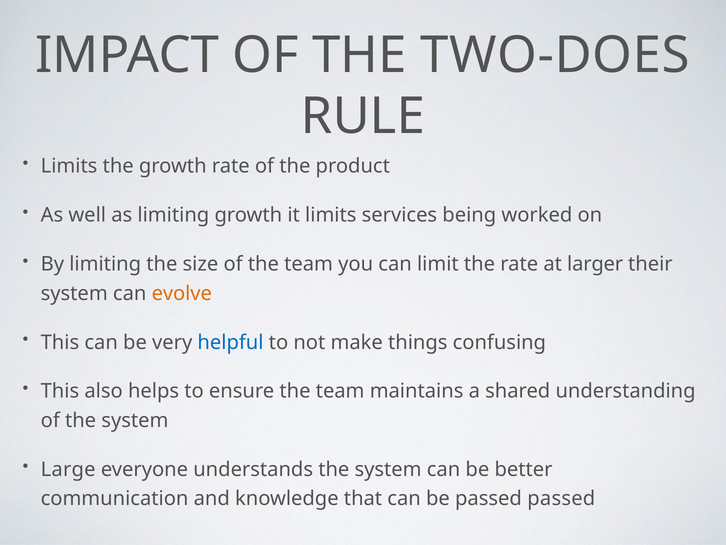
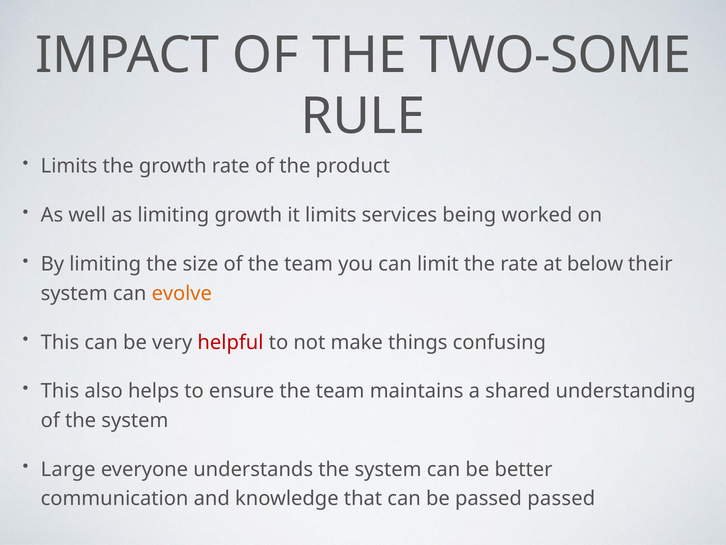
TWO-DOES: TWO-DOES -> TWO-SOME (555, 55)
larger: larger -> below (595, 264)
helpful colour: blue -> red (230, 342)
